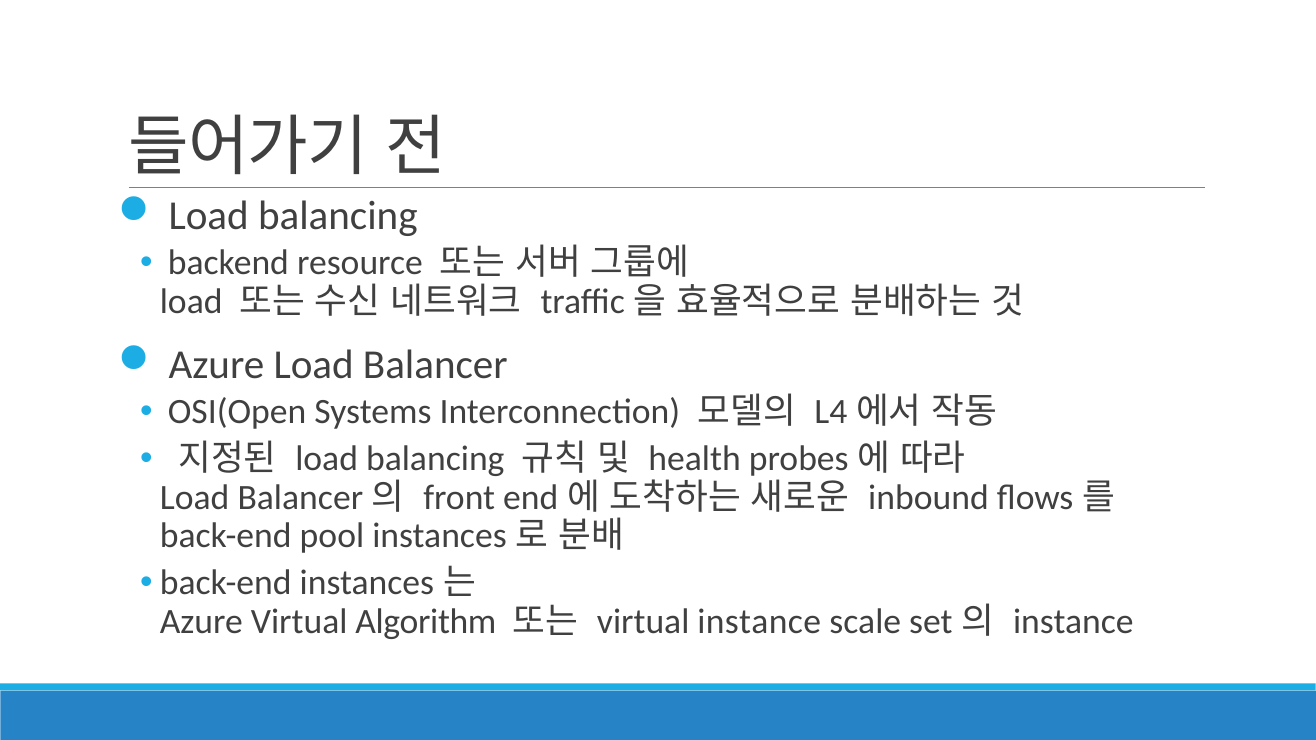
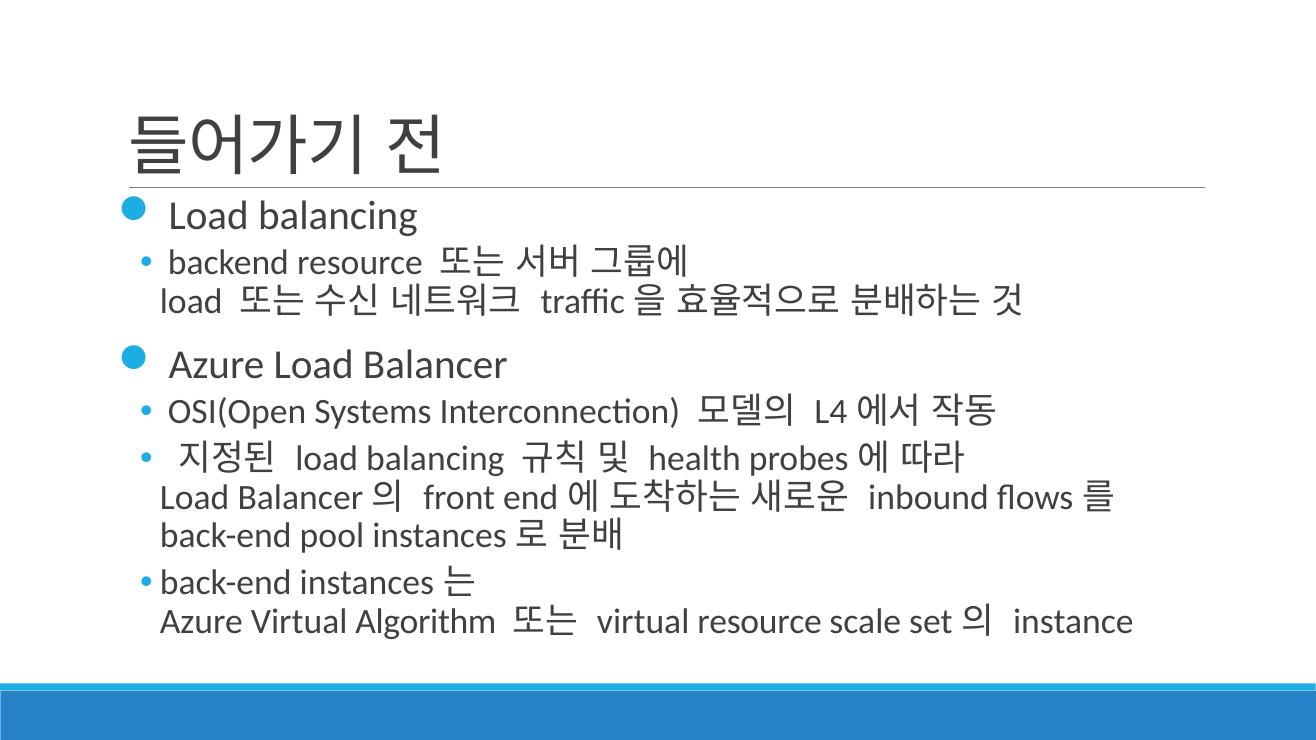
virtual instance: instance -> resource (760, 622)
